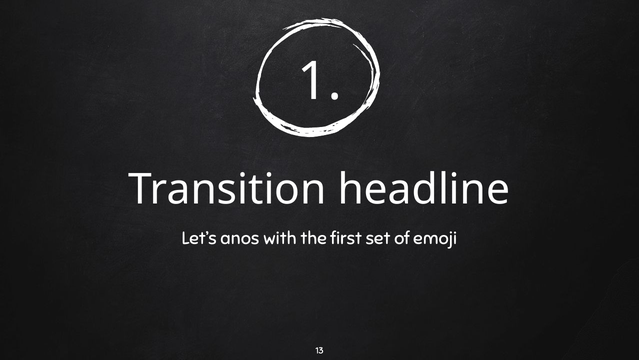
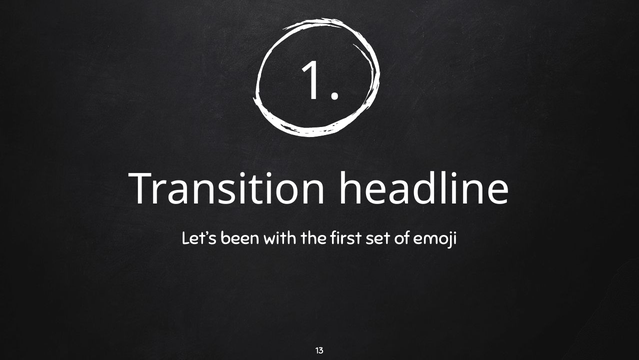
anos: anos -> been (240, 238)
